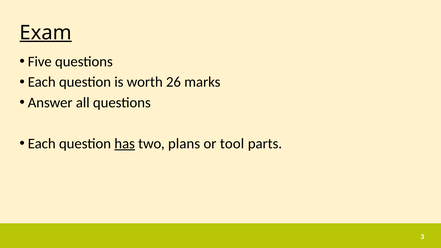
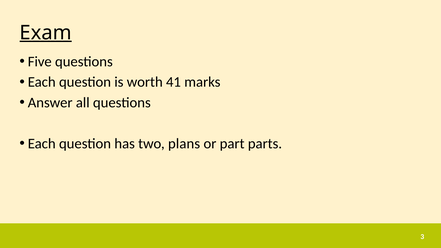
26: 26 -> 41 (173, 82)
has underline: present -> none (125, 144)
tool: tool -> part (232, 144)
